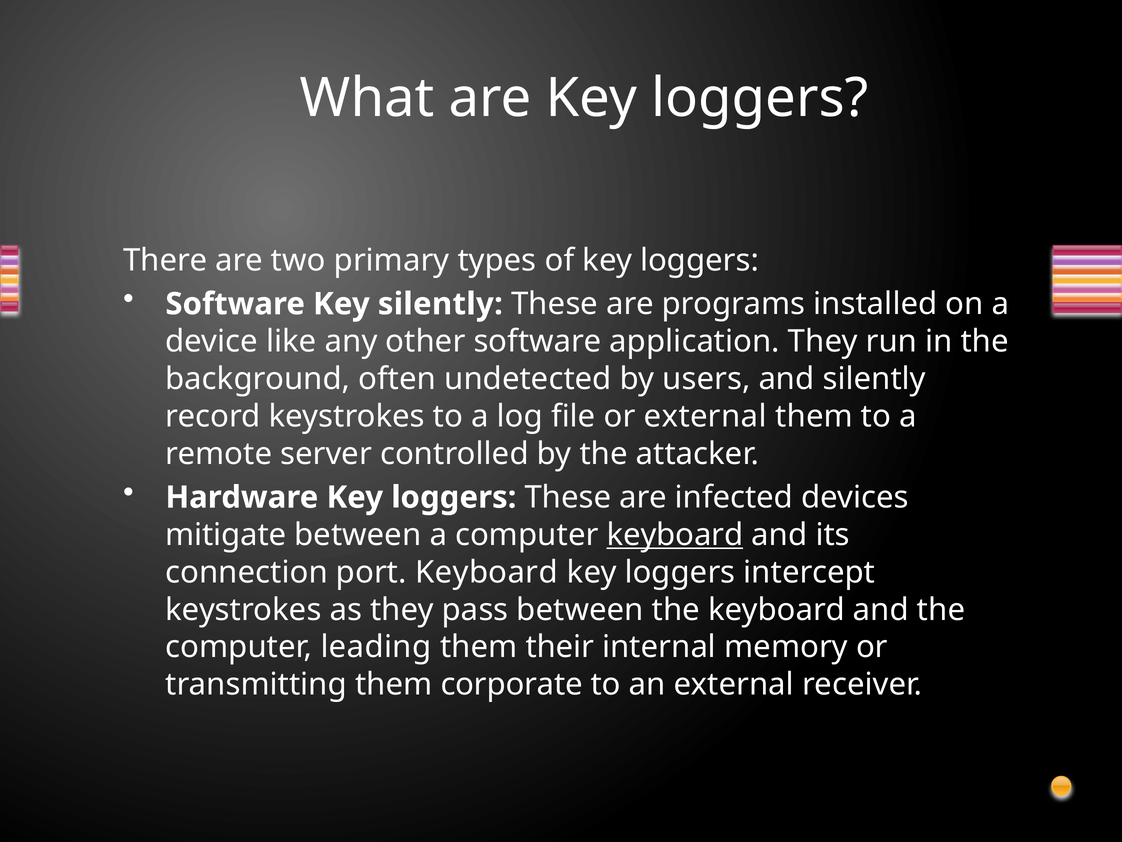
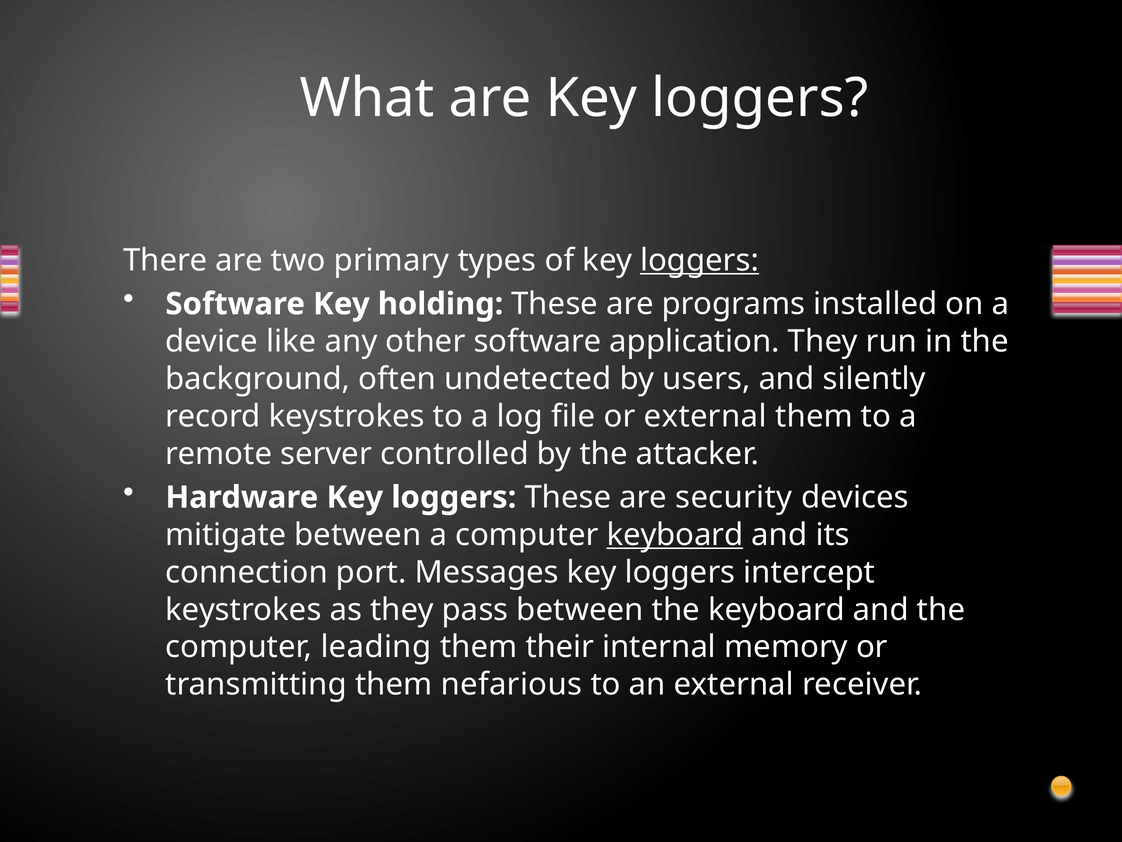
loggers underline: none -> present (700, 260)
Key silently: silently -> holding (441, 304)
infected: infected -> security (734, 497)
port Keyboard: Keyboard -> Messages (487, 572)
corporate: corporate -> nefarious (511, 684)
